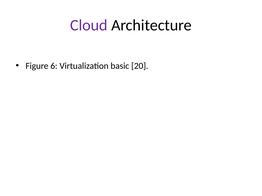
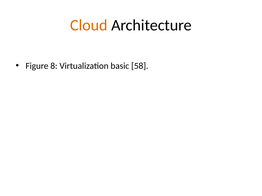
Cloud colour: purple -> orange (89, 25)
6: 6 -> 8 (54, 66)
20: 20 -> 58 (140, 66)
